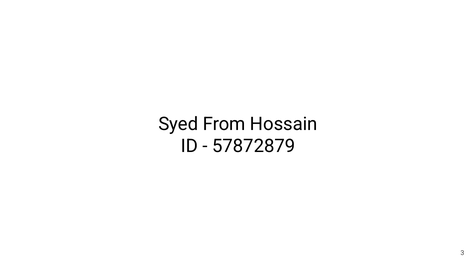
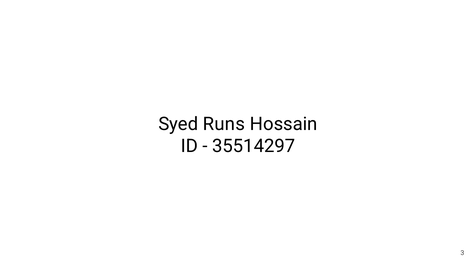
From: From -> Runs (224, 124)
57872879: 57872879 -> 35514297 (254, 146)
